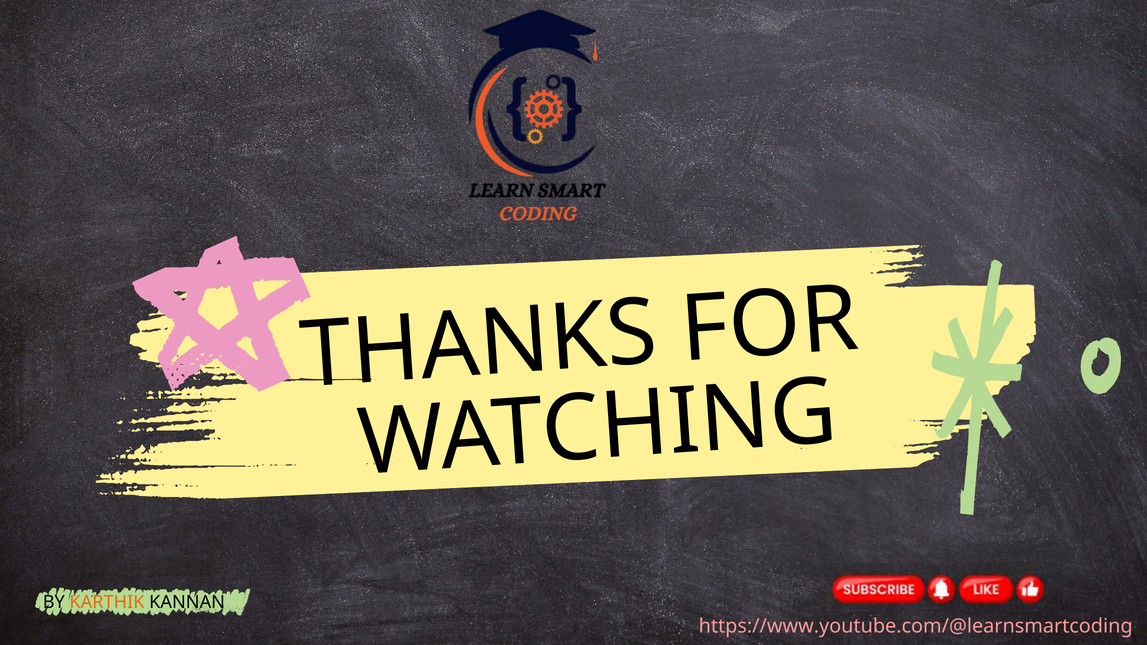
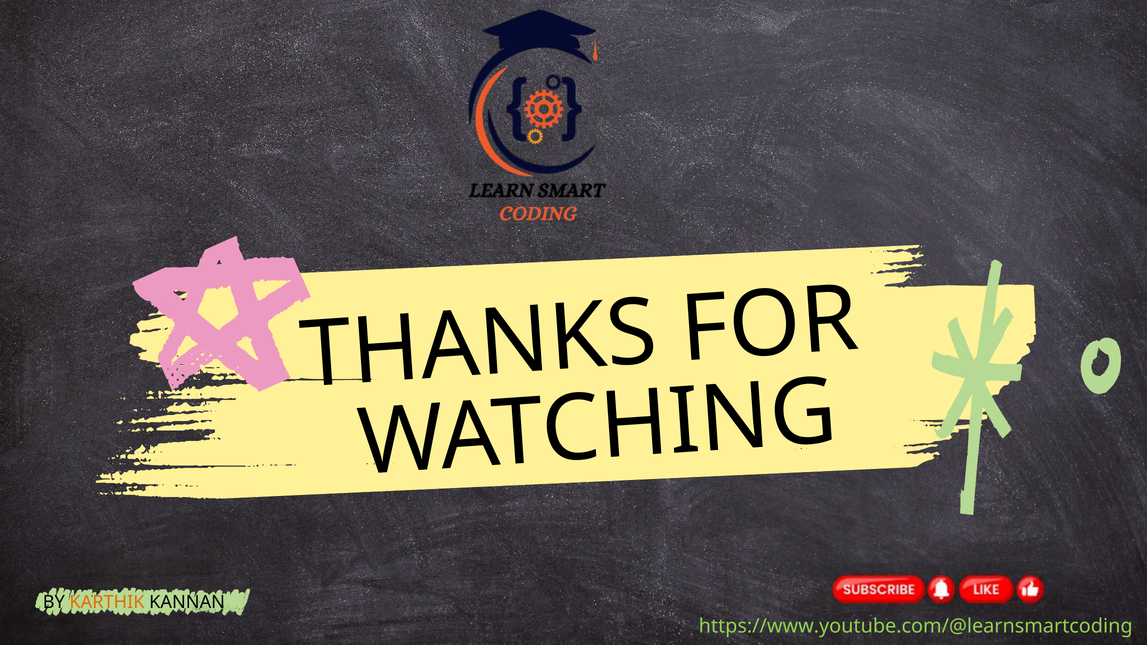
https://www.youtube.com/@learnsmartcoding colour: pink -> light green (916, 626)
